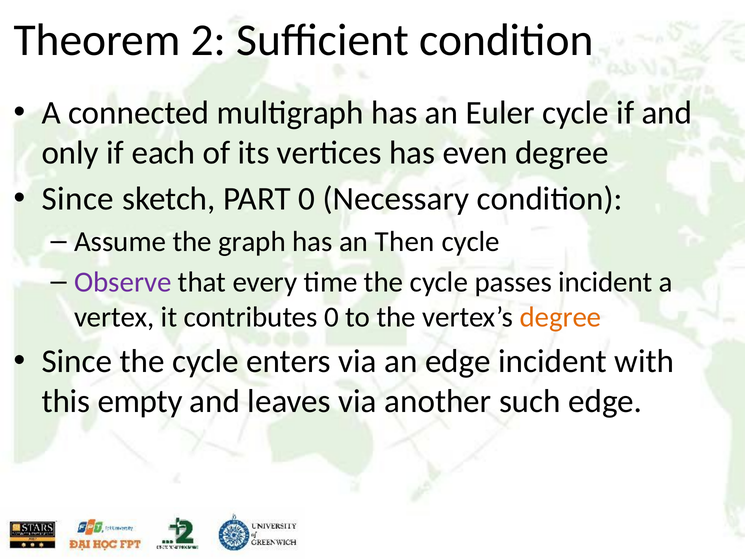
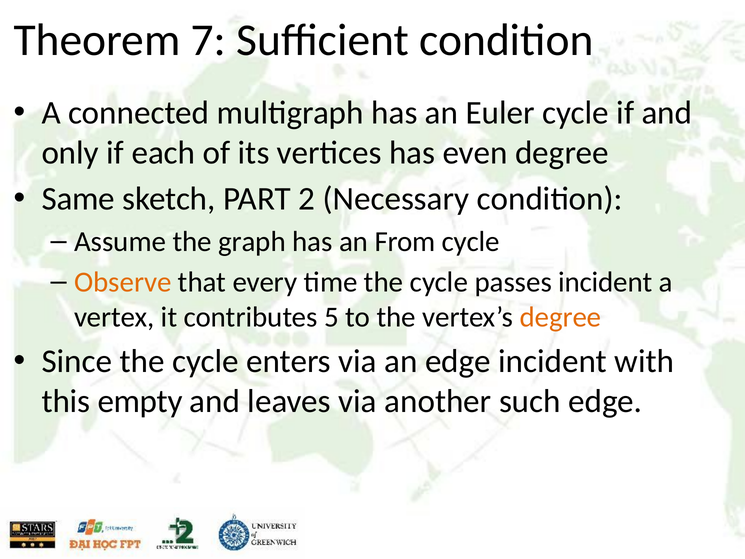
2: 2 -> 7 (208, 40)
Since: Since -> Same (78, 199)
PART 0: 0 -> 2 (307, 199)
Then: Then -> From (405, 242)
Observe colour: purple -> orange (123, 282)
contributes 0: 0 -> 5 (332, 317)
